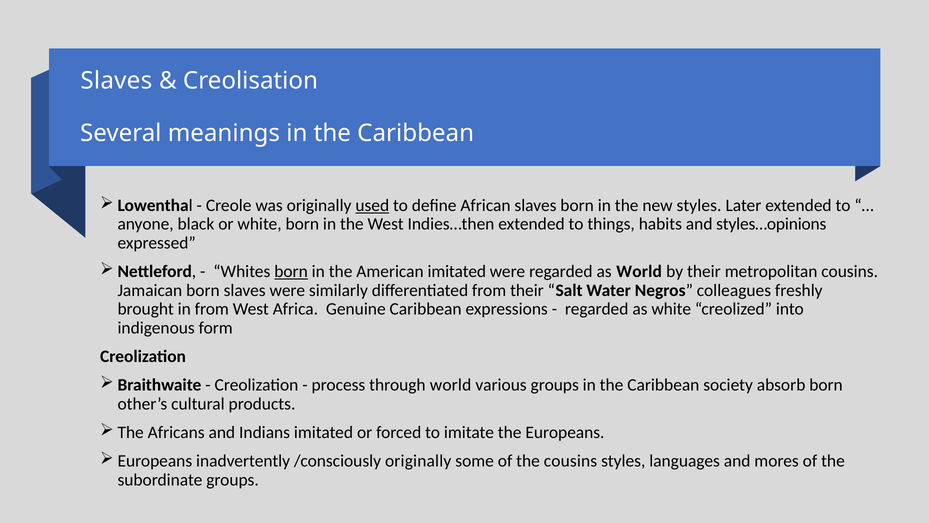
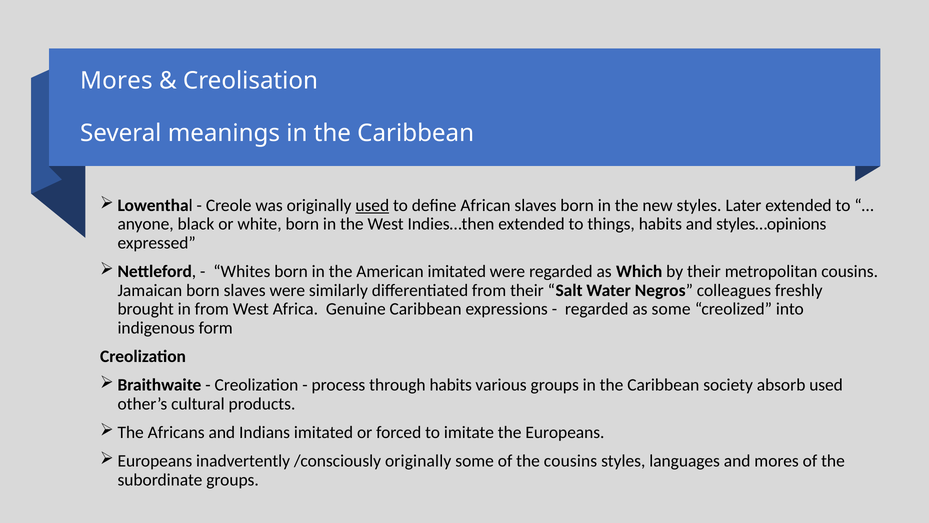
Slaves: Slaves -> Mores (116, 81)
born underline: present -> none (291, 271)
as World: World -> Which (639, 271)
as white: white -> some (671, 309)
through world: world -> habits (451, 385)
absorb born: born -> used (826, 385)
